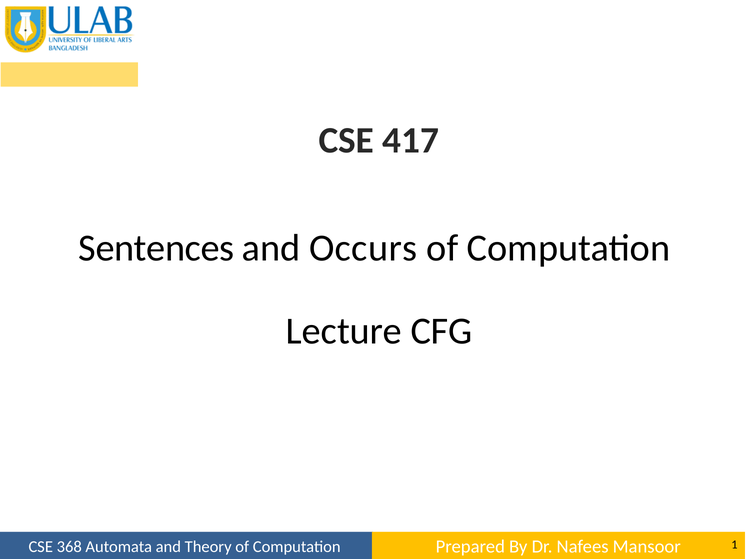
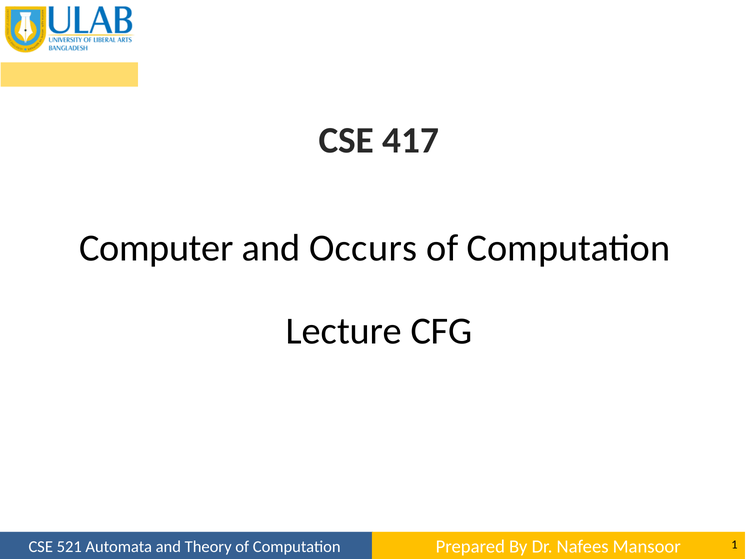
Sentences: Sentences -> Computer (156, 249)
368: 368 -> 521 (69, 547)
